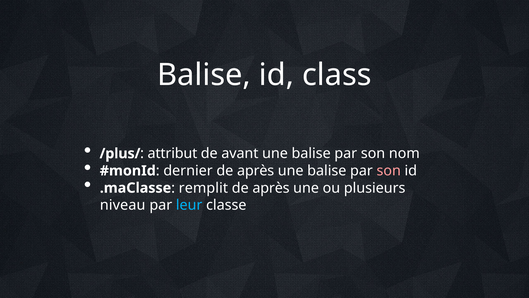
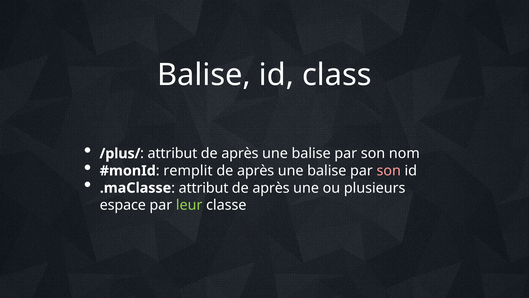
avant: avant -> après (240, 153)
dernier: dernier -> remplit (188, 171)
remplit: remplit -> attribut (204, 188)
niveau: niveau -> espace (123, 205)
leur colour: light blue -> light green (189, 205)
